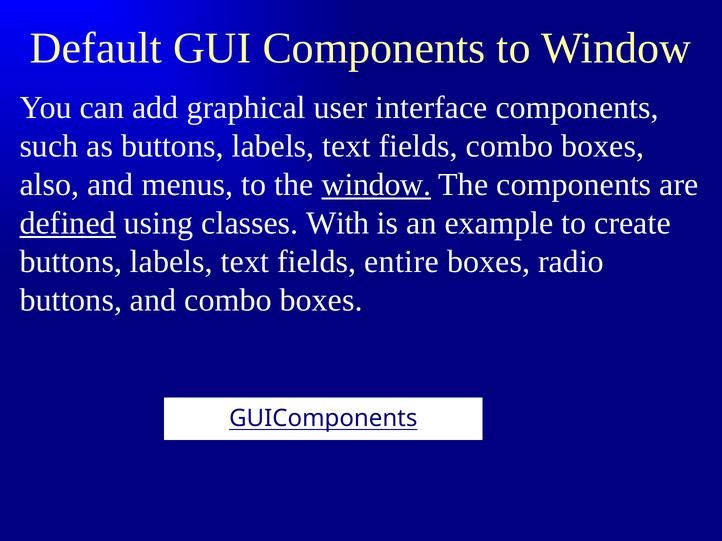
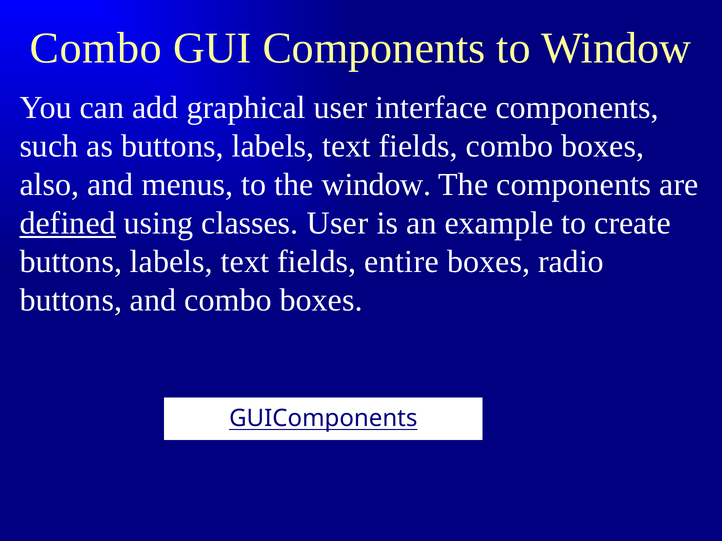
Default: Default -> Combo (96, 48)
window underline: present -> none (376, 185)
classes With: With -> User (337, 223)
